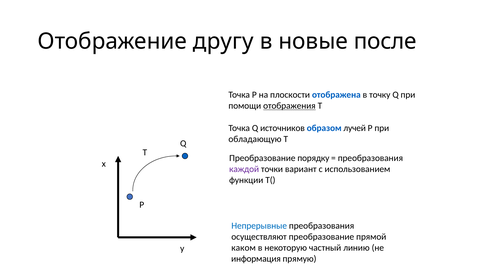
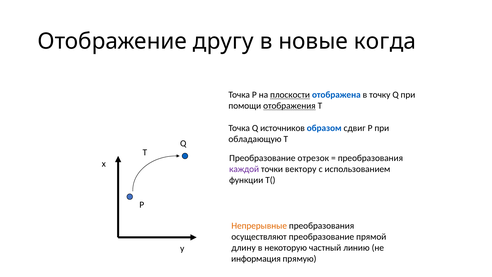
после: после -> когда (385, 41)
плоскости underline: none -> present (290, 95)
лучей: лучей -> сдвиг (355, 128)
порядку: порядку -> отрезок (313, 158)
вариант: вариант -> вектору (301, 169)
Непрерывные colour: blue -> orange (259, 225)
каком: каком -> длину (244, 248)
